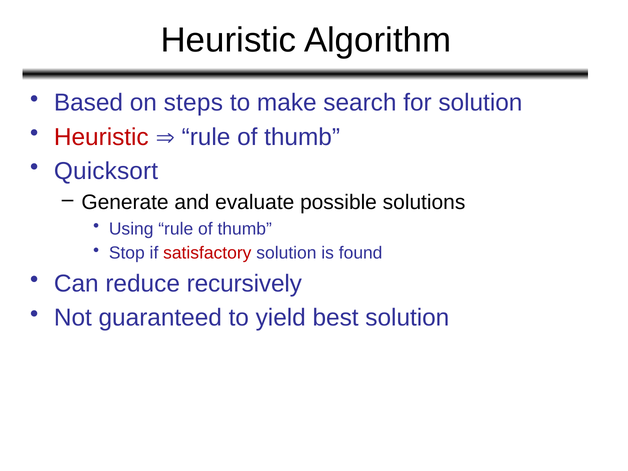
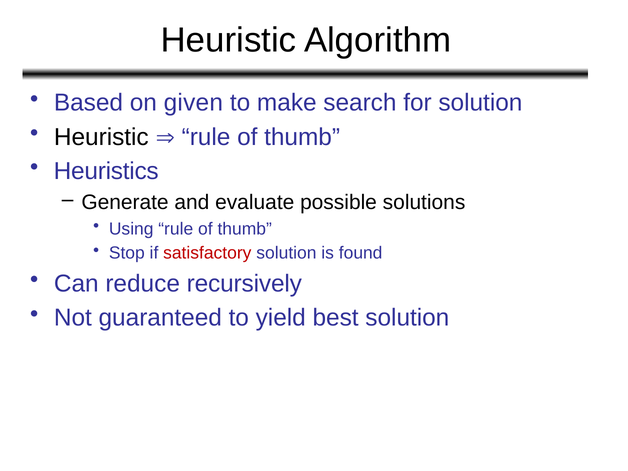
steps: steps -> given (193, 103)
Heuristic colour: red -> black (101, 137)
Quicksort: Quicksort -> Heuristics (106, 171)
